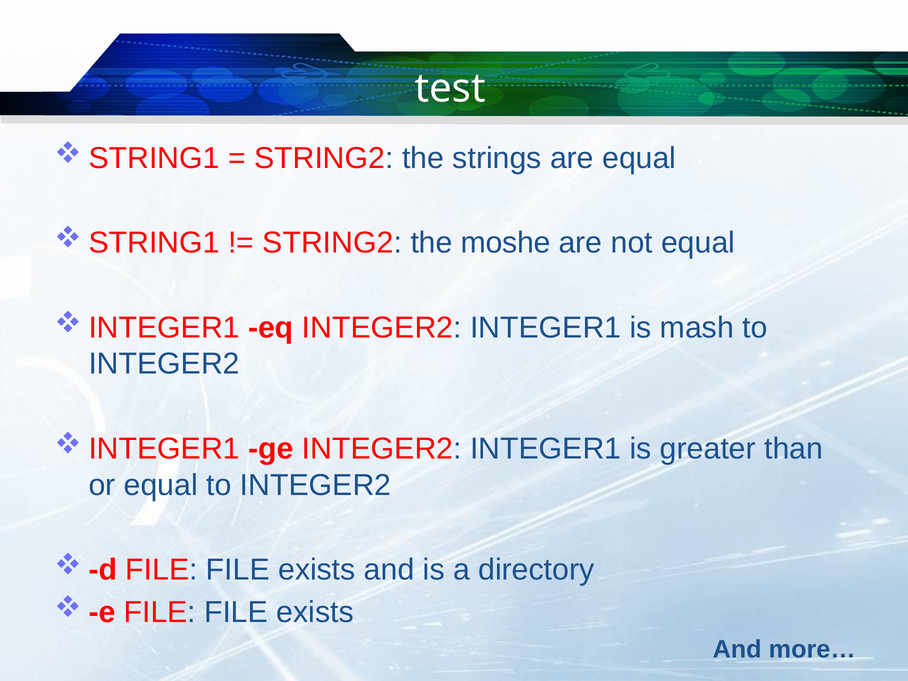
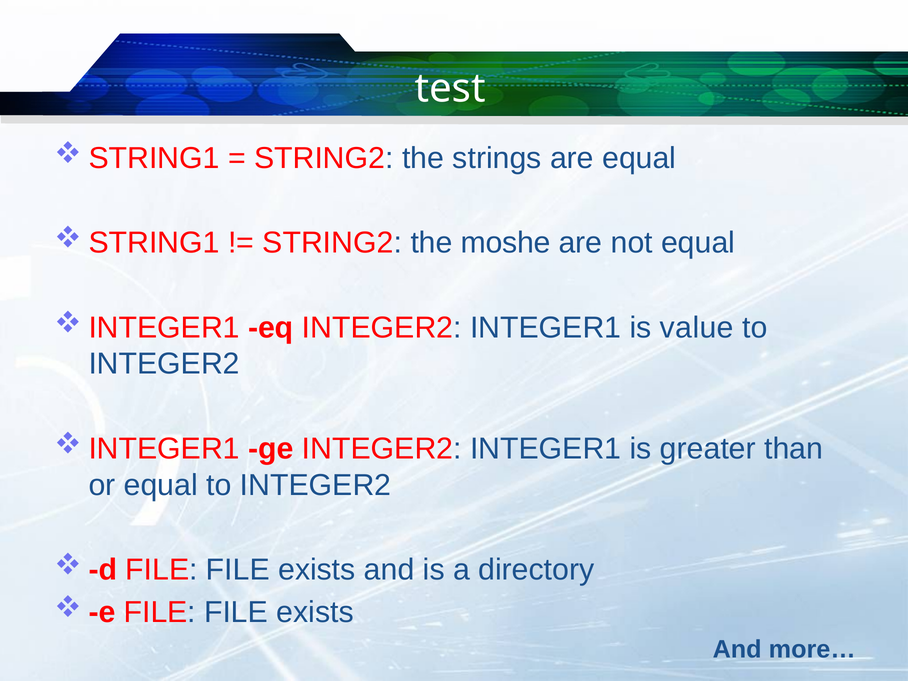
mash: mash -> value (697, 328)
